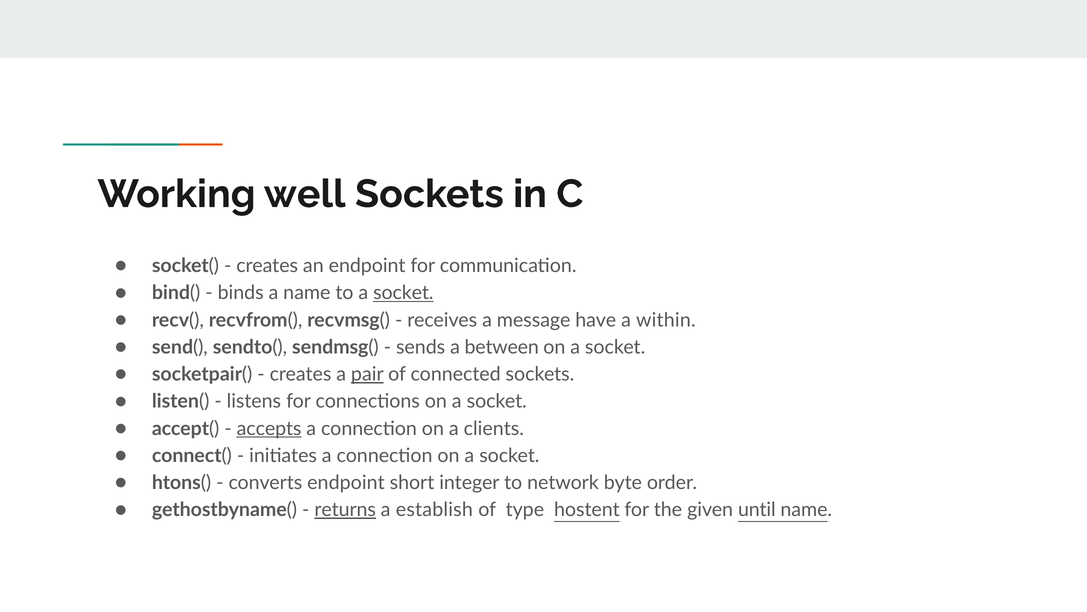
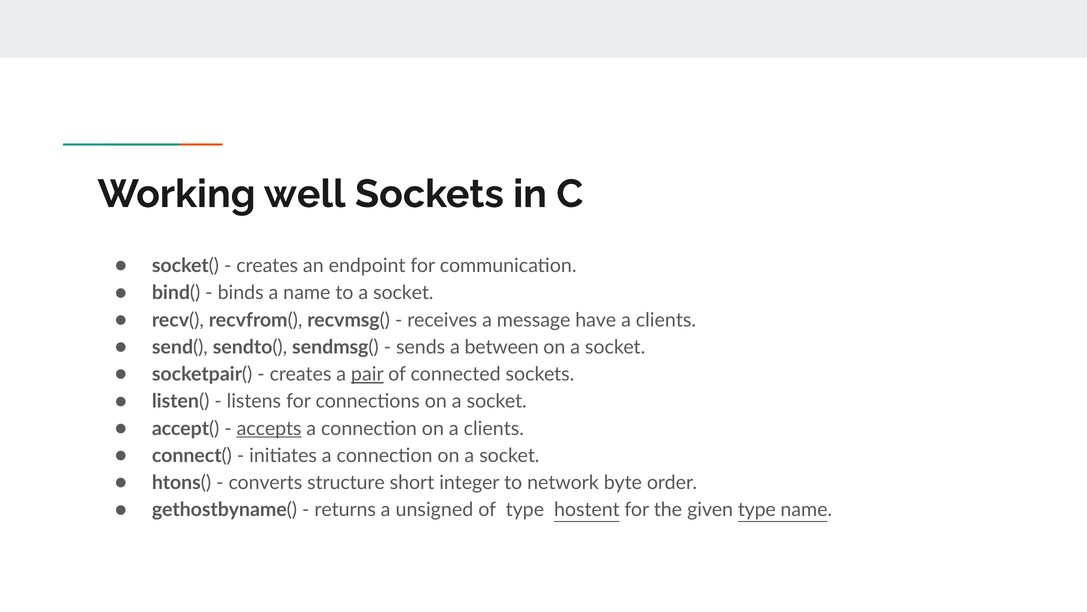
socket underline: present -> none (403, 293)
within: within -> clients (666, 320)
converts endpoint: endpoint -> structure (346, 482)
returns underline: present -> none (345, 509)
establish: establish -> unsigned (434, 509)
given until: until -> type (757, 509)
